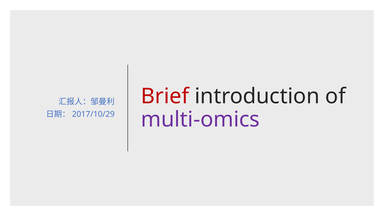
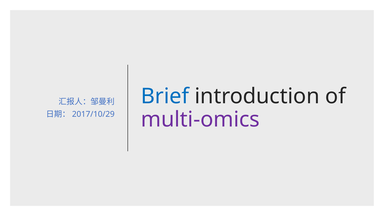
Brief colour: red -> blue (165, 96)
